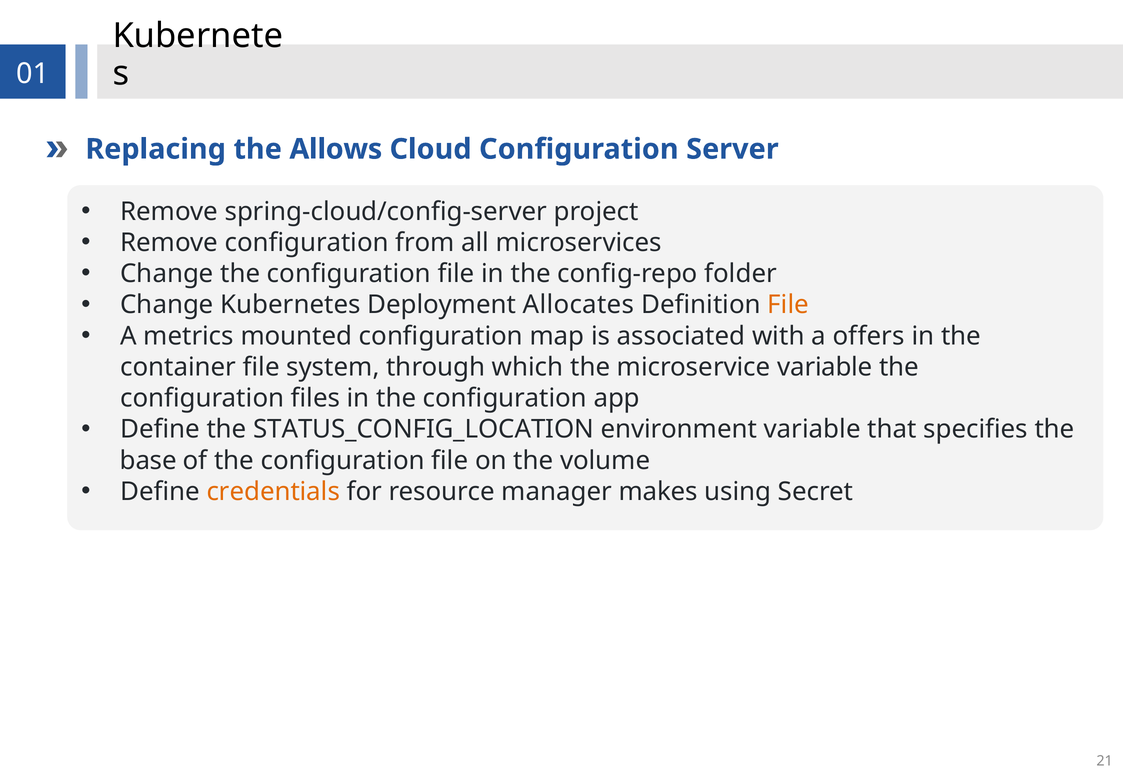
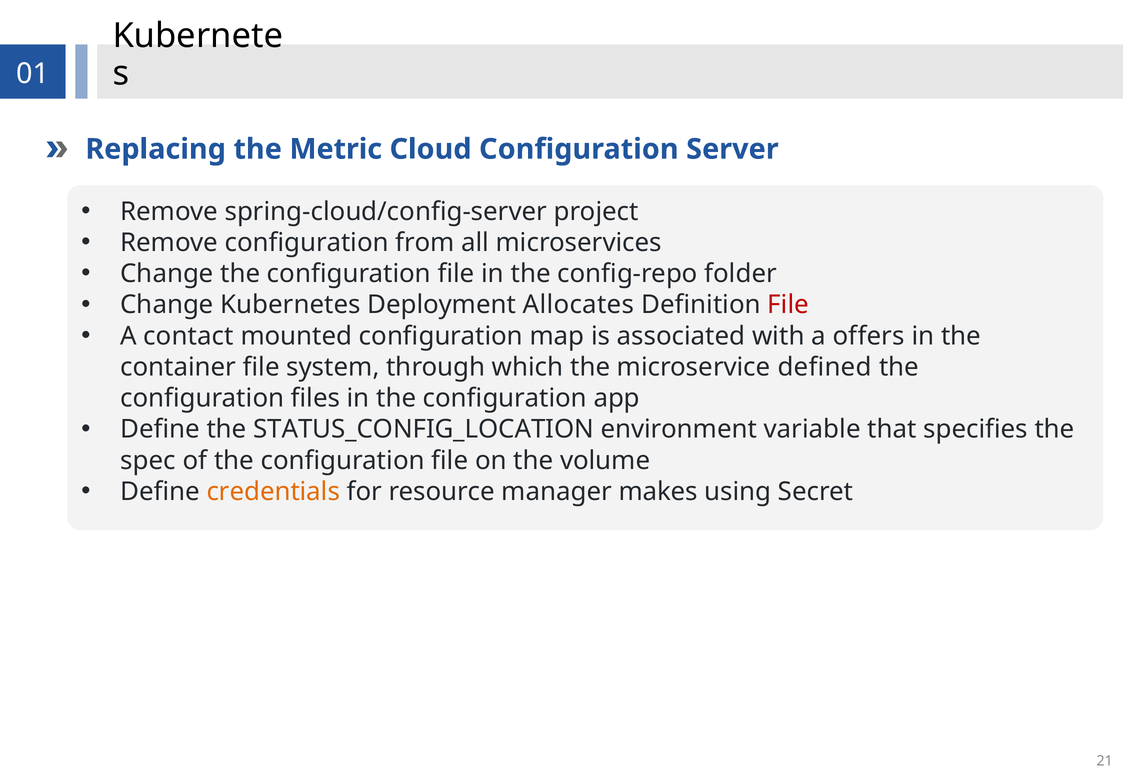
Allows: Allows -> Metric (336, 149)
File colour: orange -> red (788, 305)
metrics: metrics -> contact (189, 336)
microservice variable: variable -> defined (825, 367)
base: base -> spec (148, 460)
